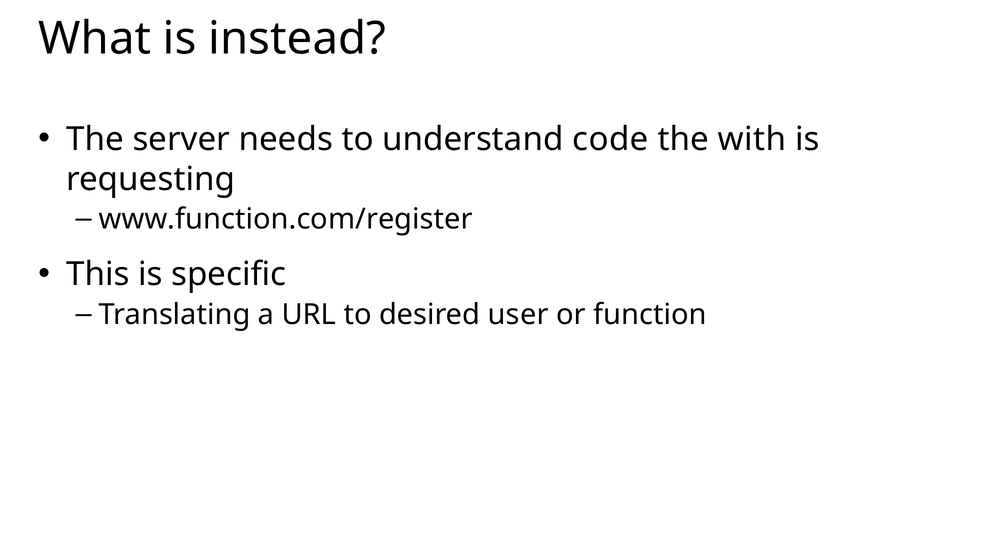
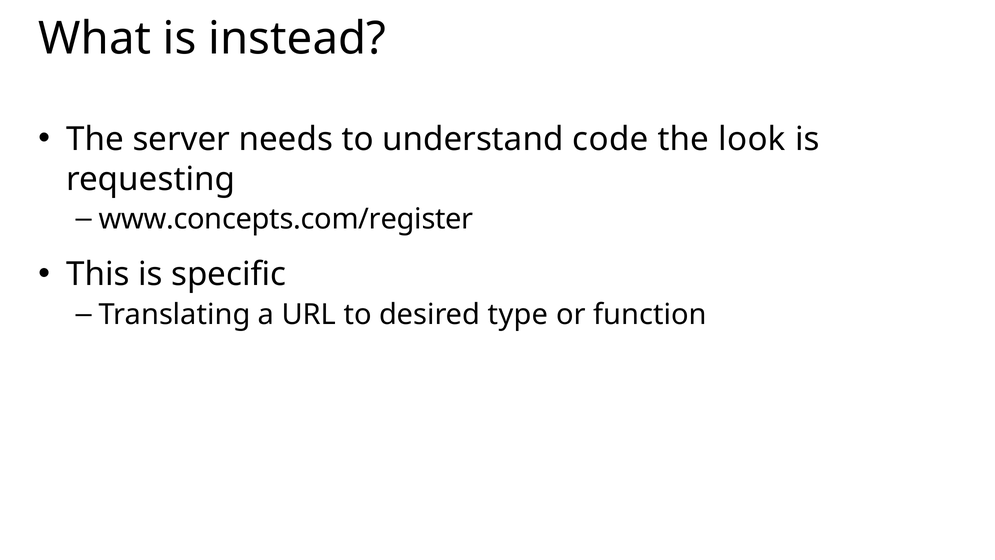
with: with -> look (752, 139)
www.function.com/register: www.function.com/register -> www.concepts.com/register (286, 219)
user: user -> type (518, 315)
